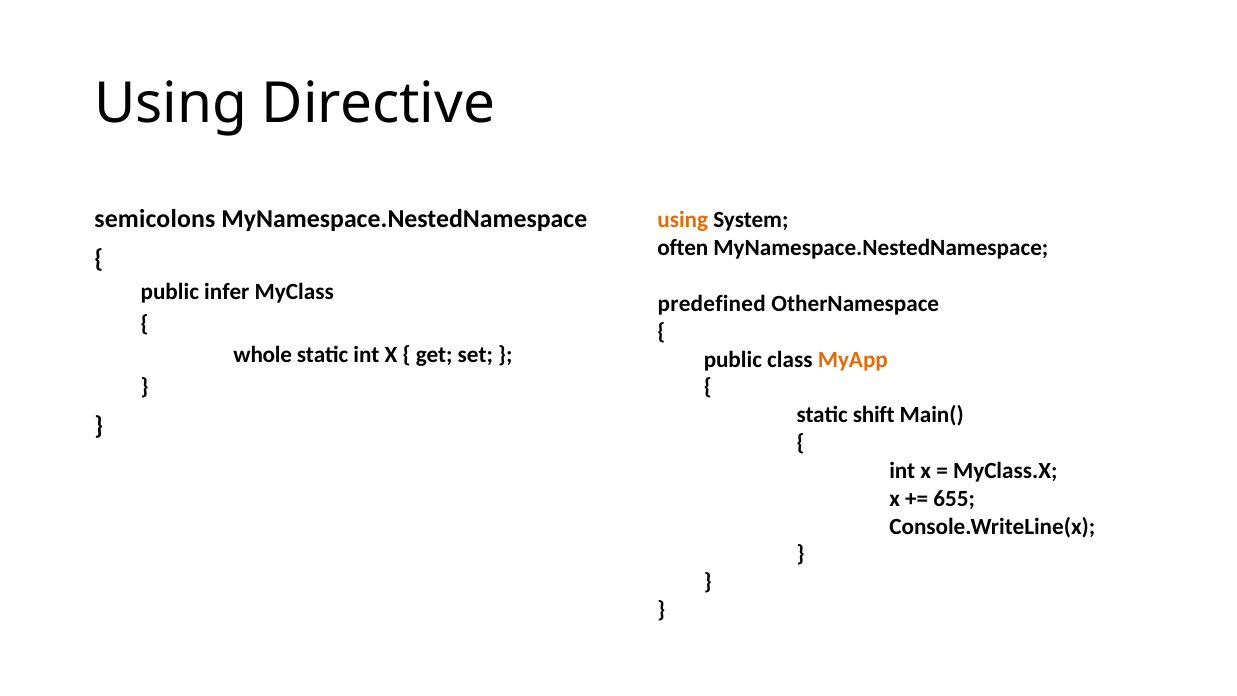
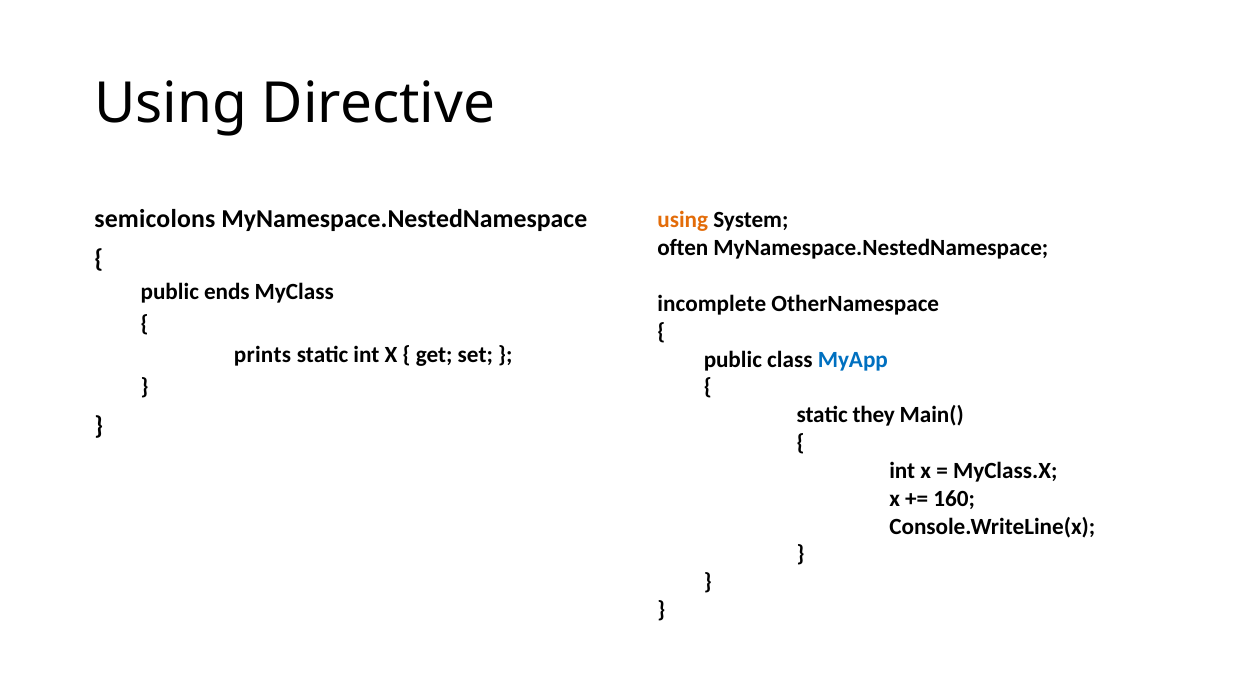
infer: infer -> ends (227, 292)
predefined: predefined -> incomplete (712, 304)
whole: whole -> prints (263, 355)
MyApp colour: orange -> blue (853, 359)
shift: shift -> they (874, 415)
655: 655 -> 160 (954, 498)
